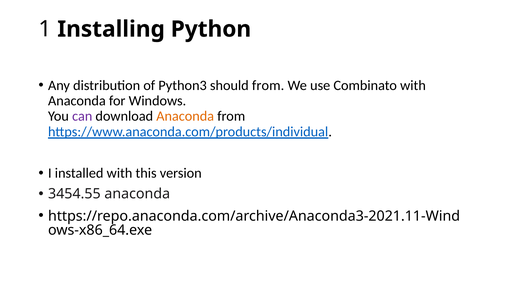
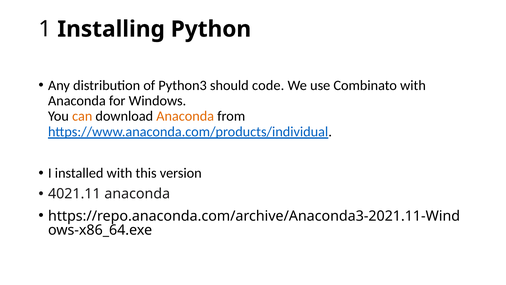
should from: from -> code (268, 85)
can colour: purple -> orange (82, 116)
3454.55: 3454.55 -> 4021.11 (74, 194)
